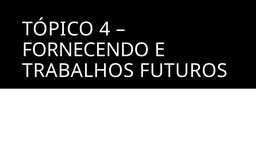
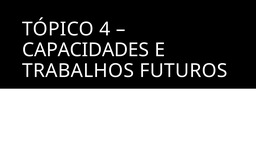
FORNECENDO: FORNECENDO -> CAPACIDADES (86, 50)
